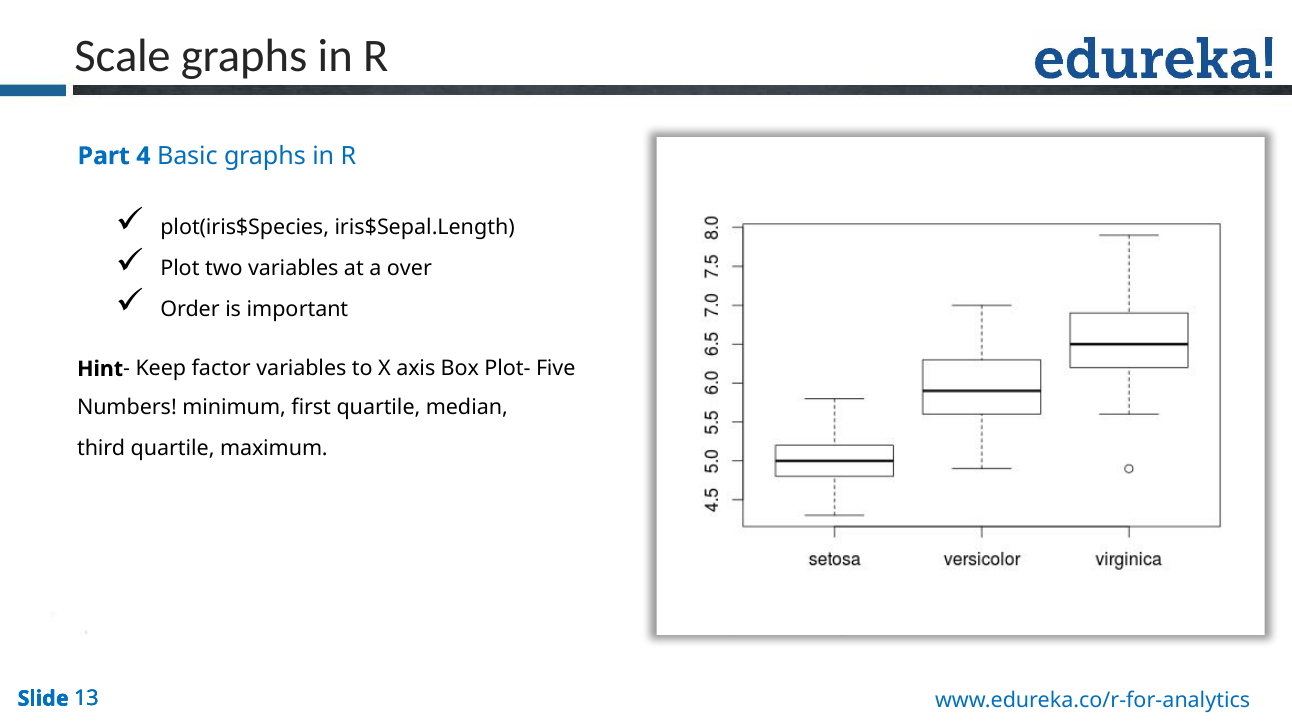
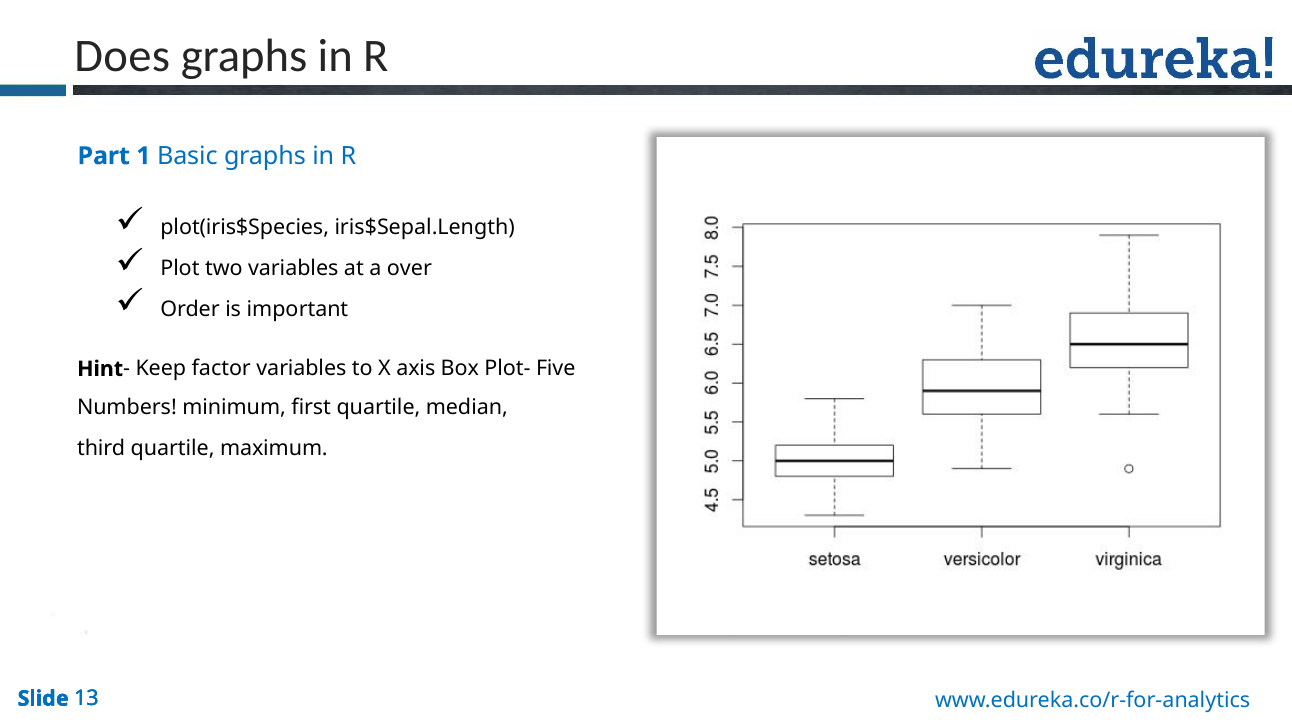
Scale: Scale -> Does (122, 56)
4: 4 -> 1 (143, 156)
